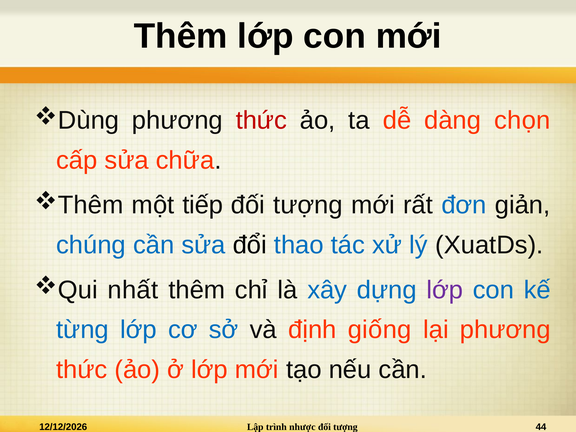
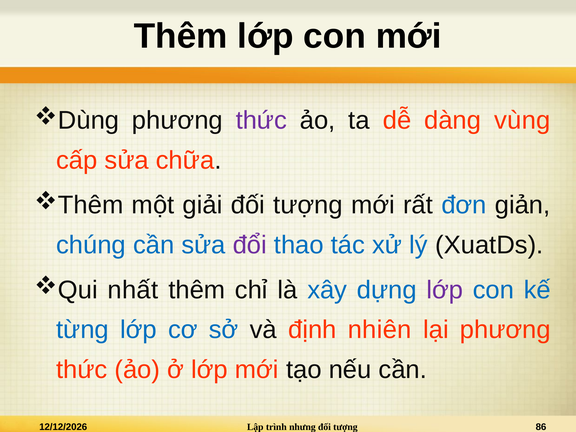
thức colour: red -> purple (261, 120)
chọn: chọn -> vùng (522, 120)
tiếp: tiếp -> giải (203, 205)
đổi colour: black -> purple (250, 245)
giống: giống -> nhiên (380, 330)
nhược: nhược -> nhưng (302, 427)
44: 44 -> 86 (541, 427)
